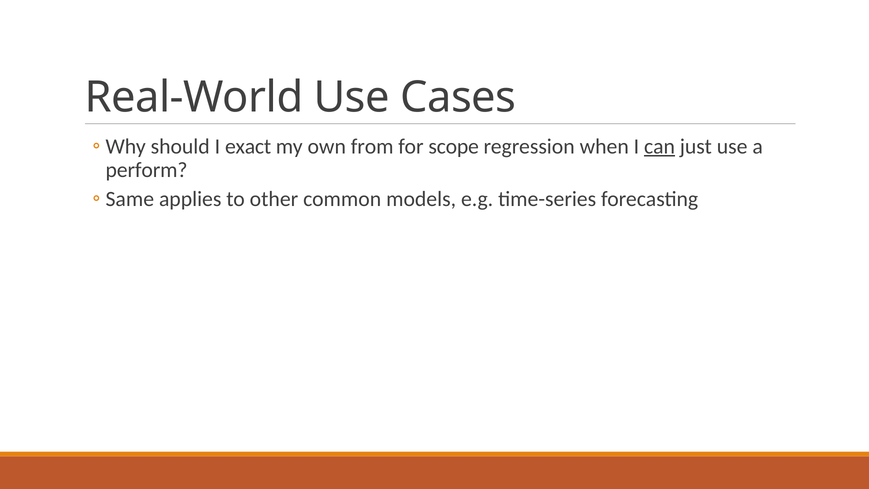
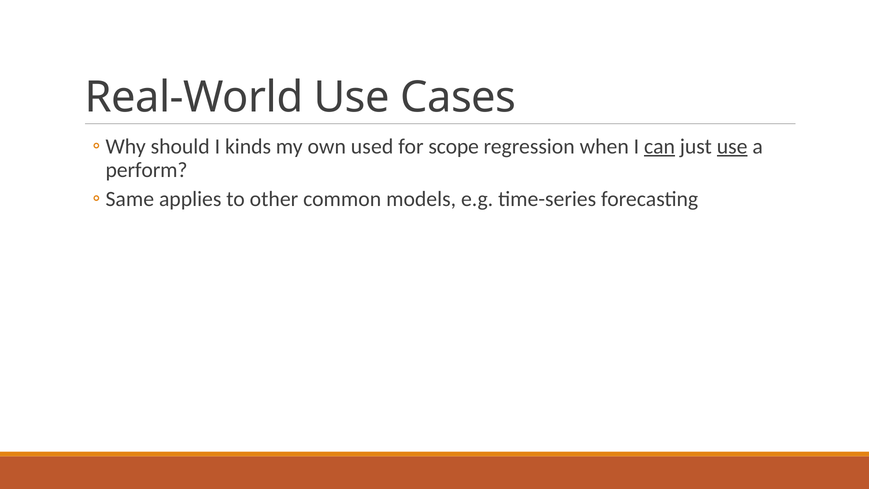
exact: exact -> kinds (248, 146)
from: from -> used (372, 146)
use underline: none -> present (732, 146)
